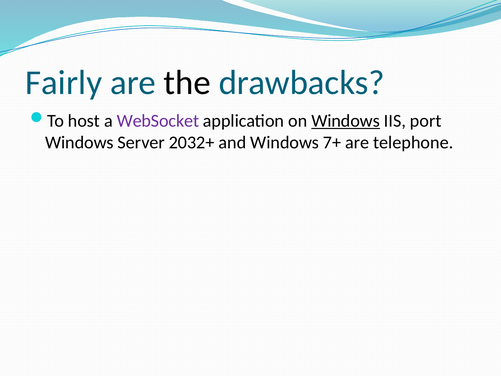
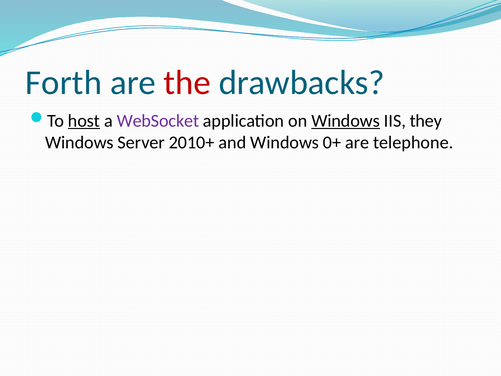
Fairly: Fairly -> Forth (64, 83)
the colour: black -> red (187, 83)
host underline: none -> present (84, 121)
port: port -> they (426, 121)
2032+: 2032+ -> 2010+ (192, 142)
7+: 7+ -> 0+ (332, 142)
